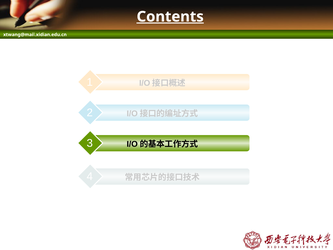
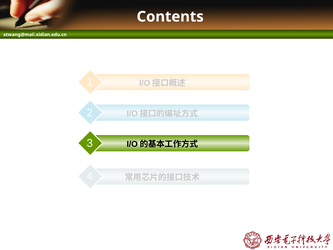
Contents underline: present -> none (170, 17)
